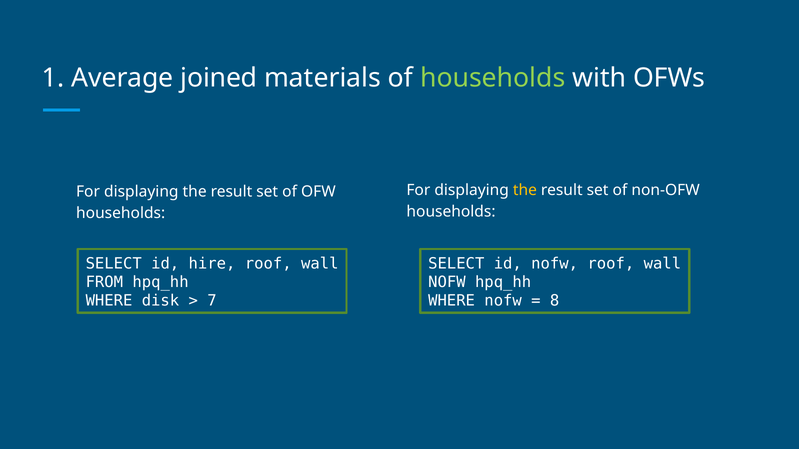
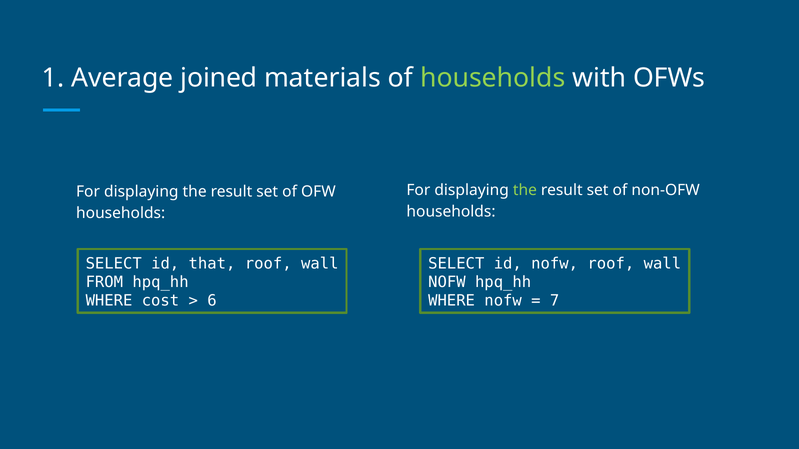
the colour: yellow -> light green (525, 190)
hire: hire -> that (212, 264)
disk: disk -> cost (160, 301)
7: 7 -> 6 (212, 301)
8: 8 -> 7 (555, 301)
